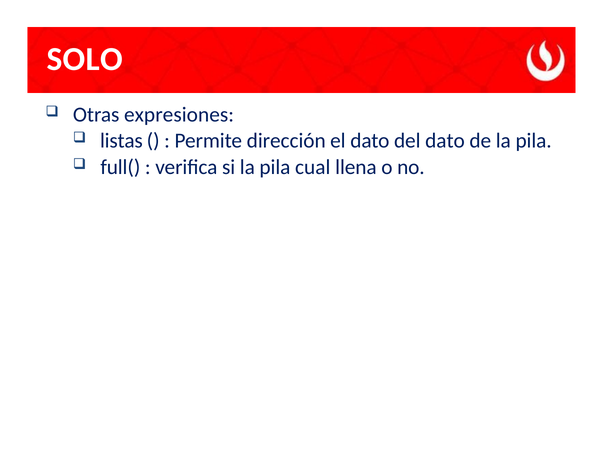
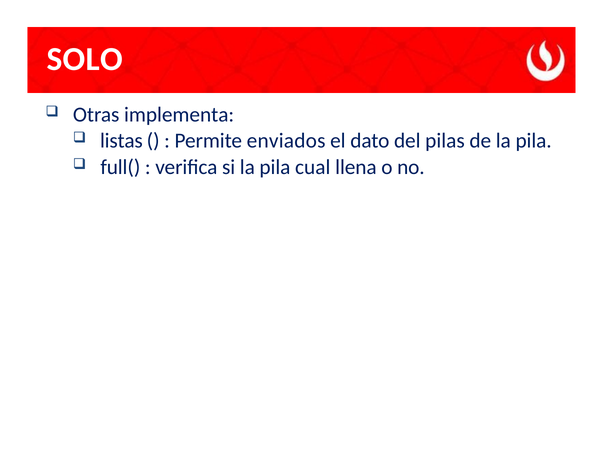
expresiones: expresiones -> implementa (179, 114)
dirección: dirección -> enviados (286, 141)
del dato: dato -> pilas (445, 141)
